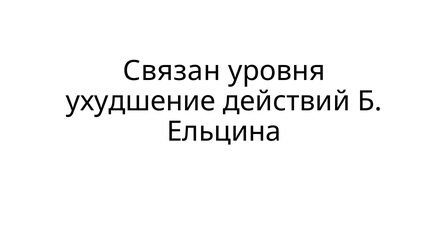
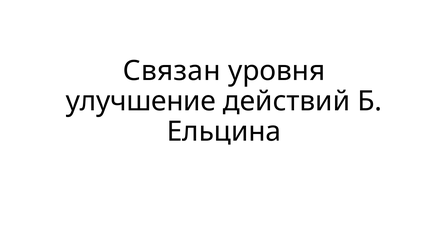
ухудшение: ухудшение -> улучшение (141, 101)
